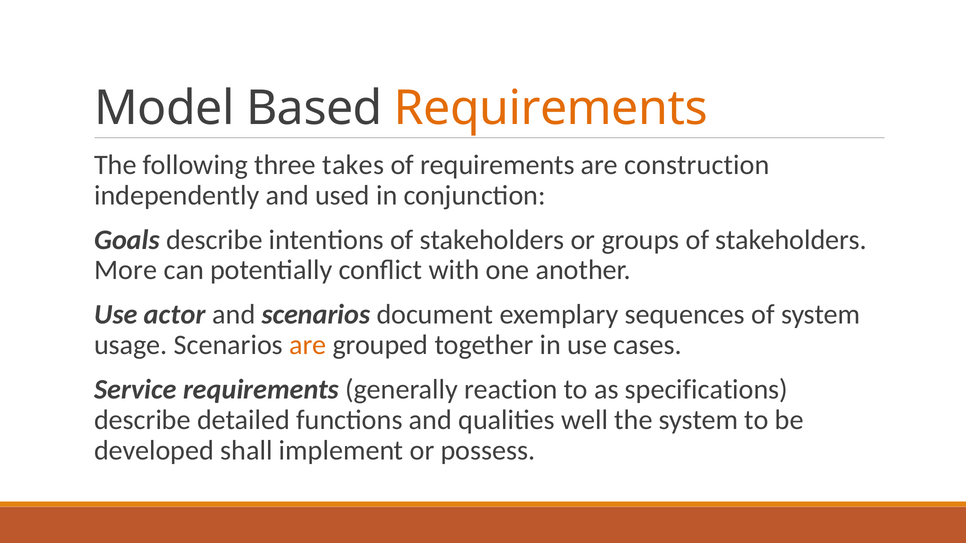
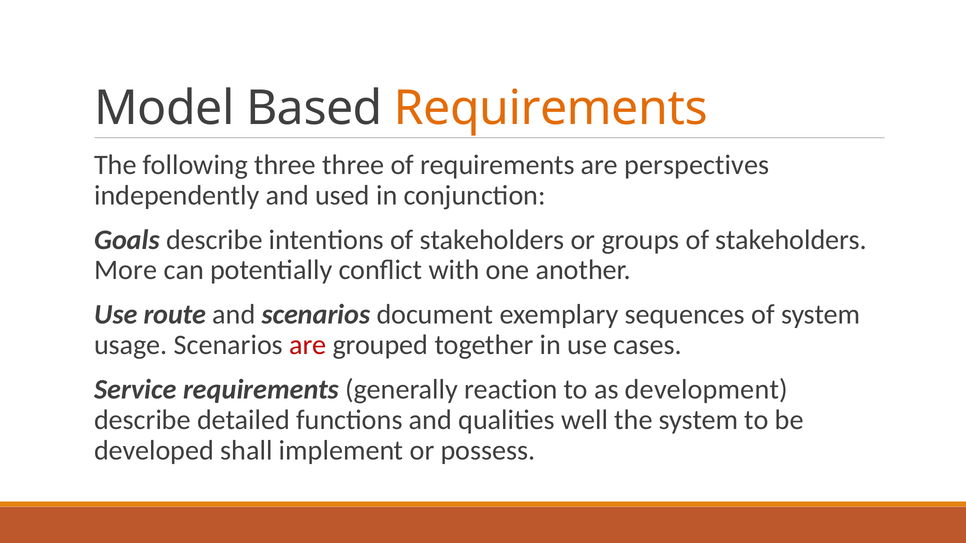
three takes: takes -> three (353, 165)
construction: construction -> perspectives (697, 165)
actor: actor -> route (175, 315)
are colour: orange -> red (308, 345)
specifications: specifications -> development (706, 390)
